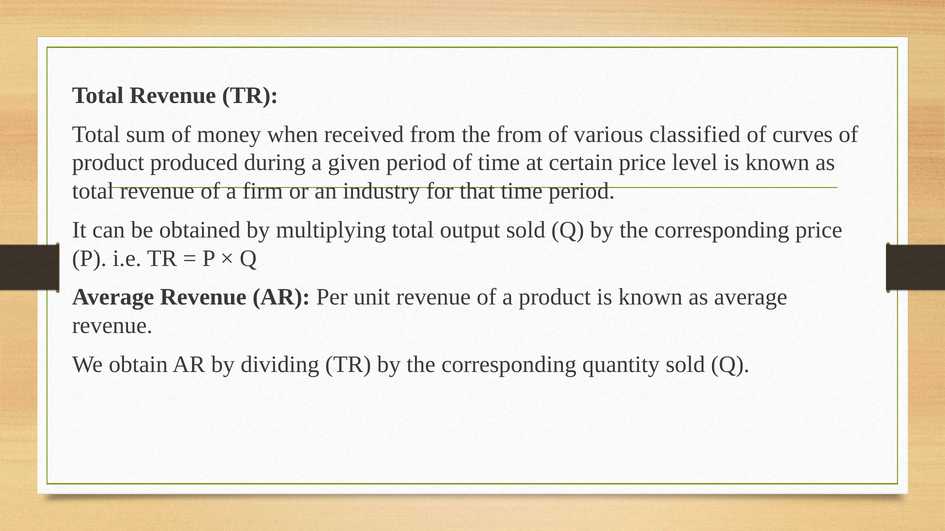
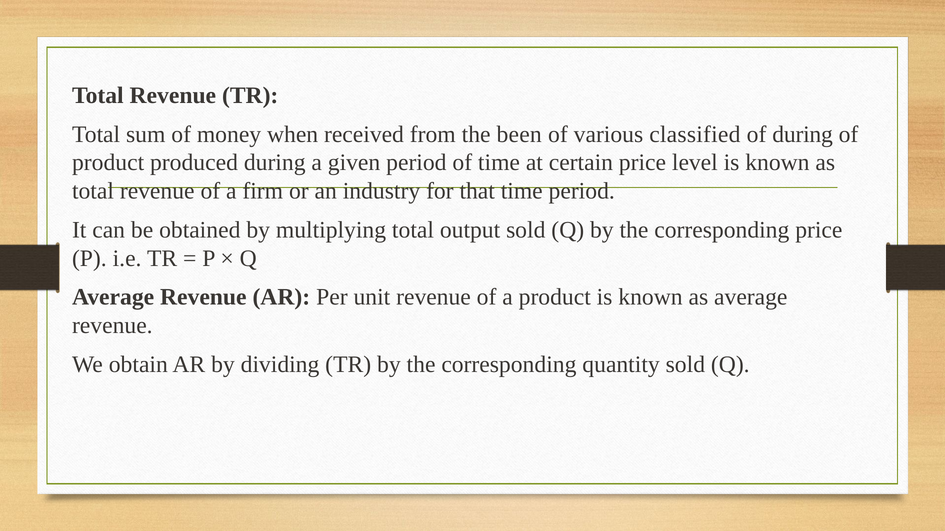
the from: from -> been (519, 134)
of curves: curves -> during (803, 134)
